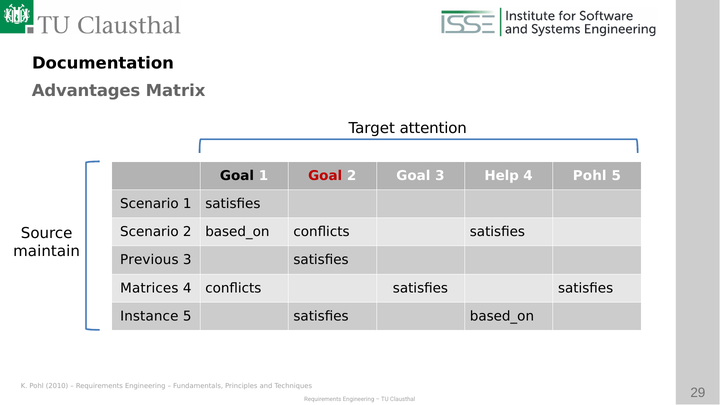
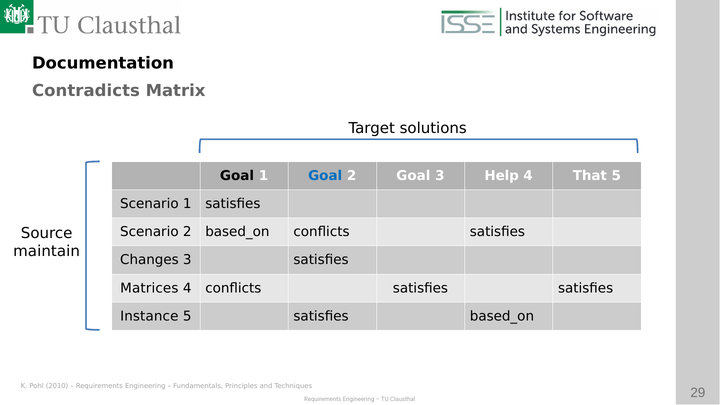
Advantages: Advantages -> Contradicts (86, 91)
attention: attention -> solutions (433, 128)
Goal colour: red -> blue (325, 176)
4 Pohl: Pohl -> That (590, 176)
Previous: Previous -> Changes (149, 260)
